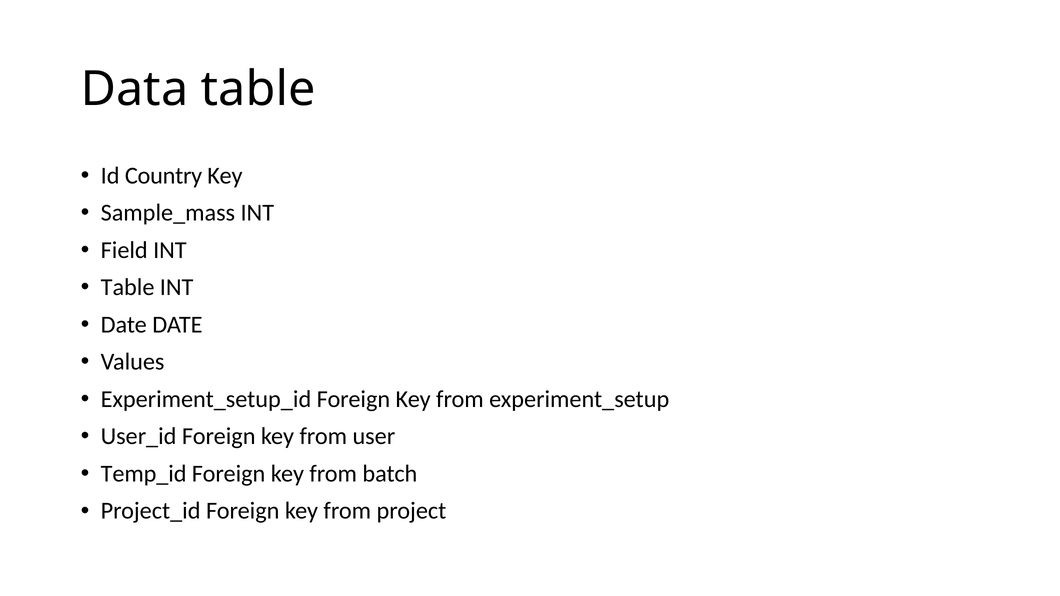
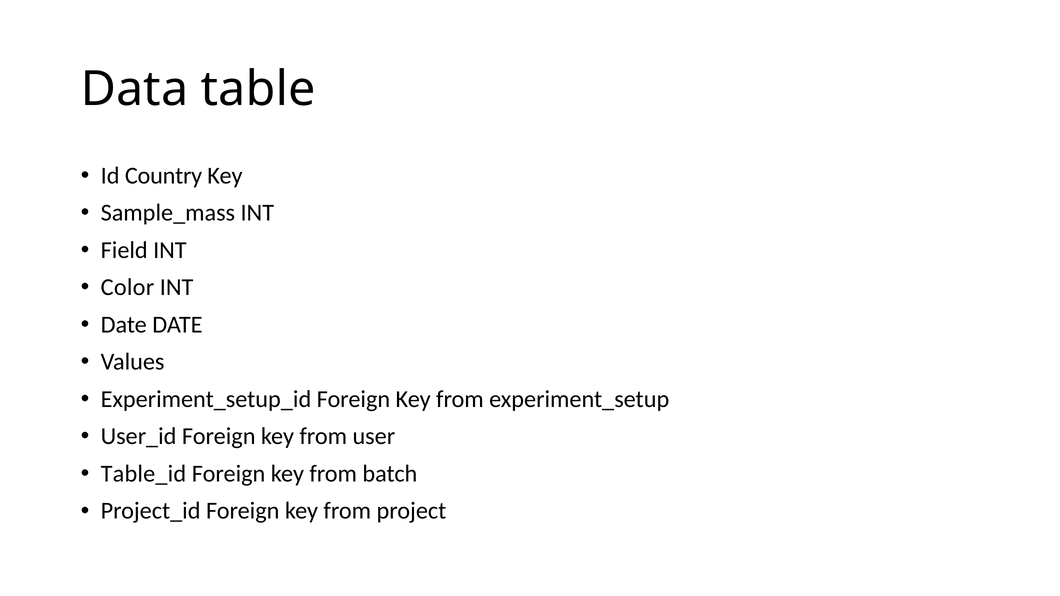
Table: Table -> Color (127, 287)
Temp_id: Temp_id -> Table_id (143, 474)
